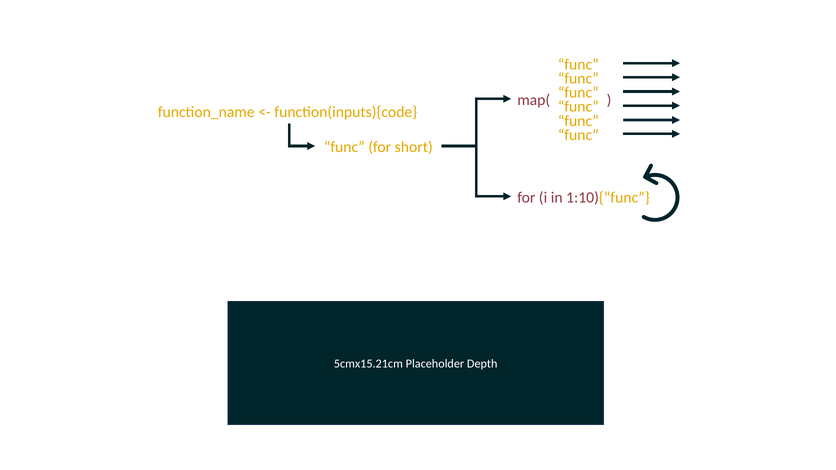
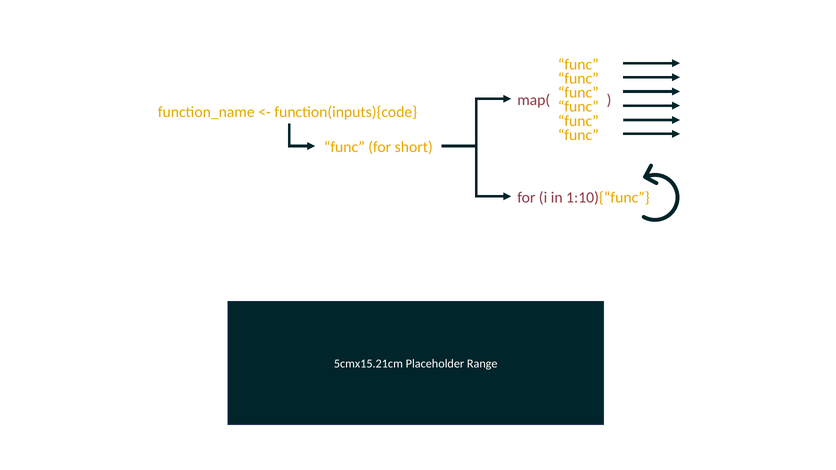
Depth: Depth -> Range (482, 364)
